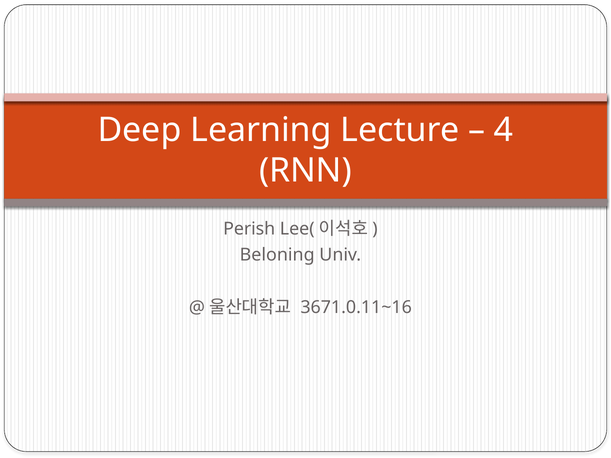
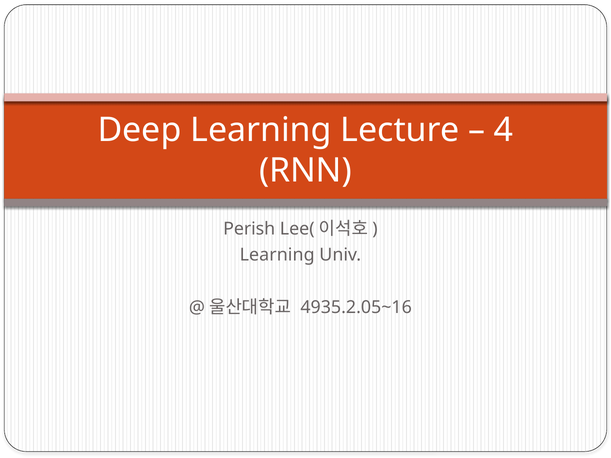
Beloning: Beloning -> Learning (277, 255)
3671.0.11~16: 3671.0.11~16 -> 4935.2.05~16 (356, 308)
